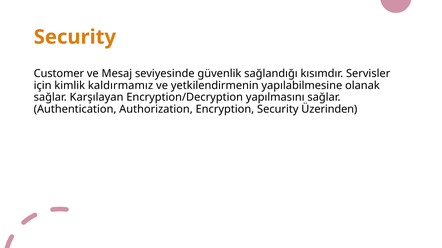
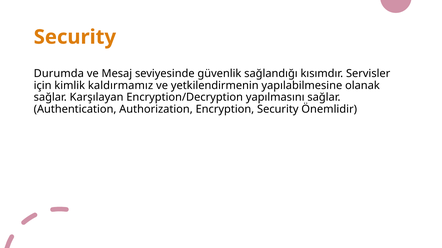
Customer: Customer -> Durumda (59, 74)
Üzerinden: Üzerinden -> Önemlidir (329, 110)
